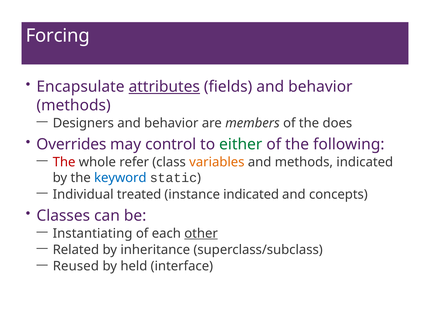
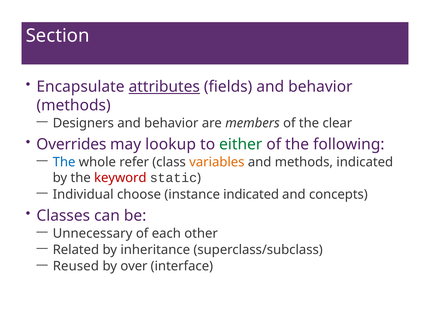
Forcing: Forcing -> Section (58, 36)
does: does -> clear (337, 123)
control: control -> lookup (171, 144)
The colour: red -> blue (64, 162)
keyword colour: blue -> red (120, 178)
treated: treated -> choose (139, 194)
Instantiating: Instantiating -> Unnecessary (93, 233)
other underline: present -> none (201, 233)
held: held -> over (134, 266)
